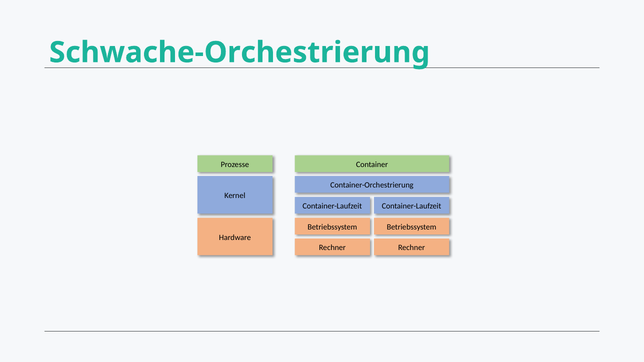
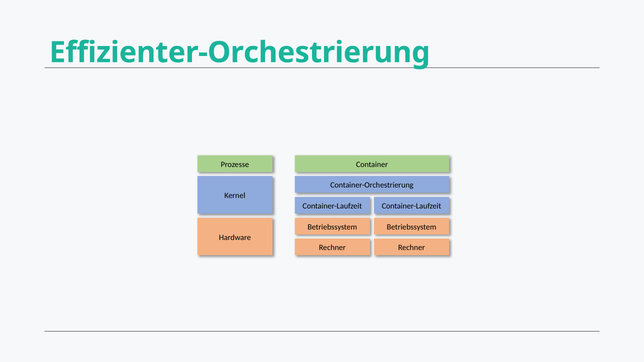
Schwache-Orchestrierung: Schwache-Orchestrierung -> Effizienter-Orchestrierung (240, 53)
